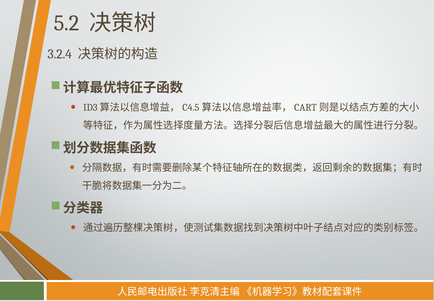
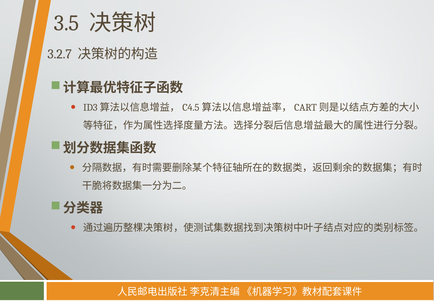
5.2: 5.2 -> 3.5 (66, 23)
3.2.4: 3.2.4 -> 3.2.7 (60, 54)
